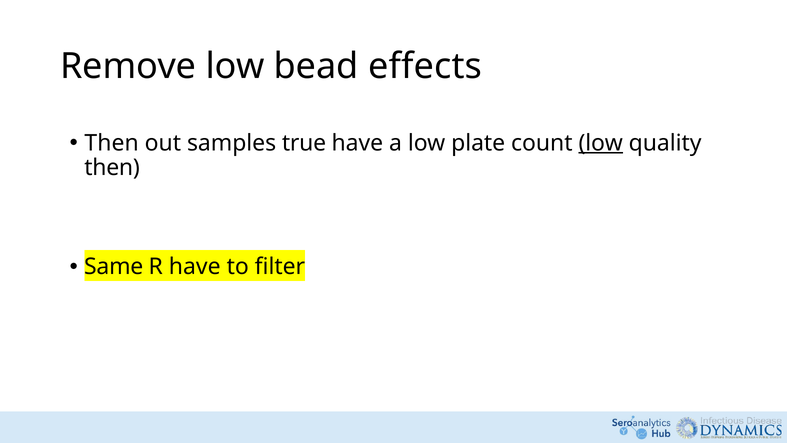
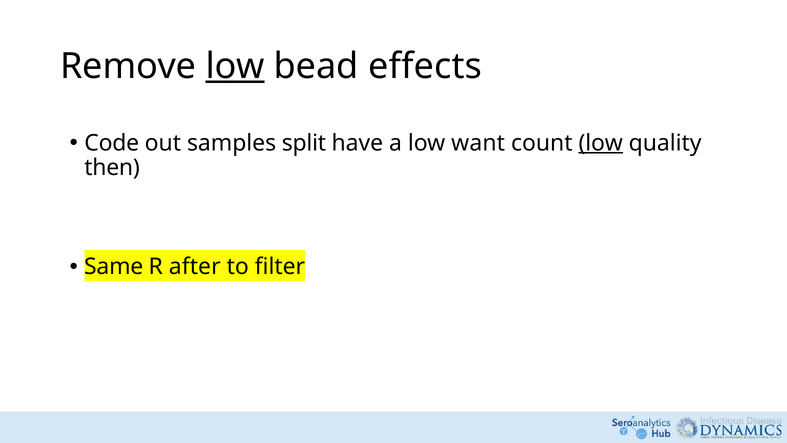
low underline: none -> present (235, 66)
Then: Then -> Code (112, 143)
true: true -> split (304, 143)
plate: plate -> want (478, 143)
R have: have -> after (195, 267)
